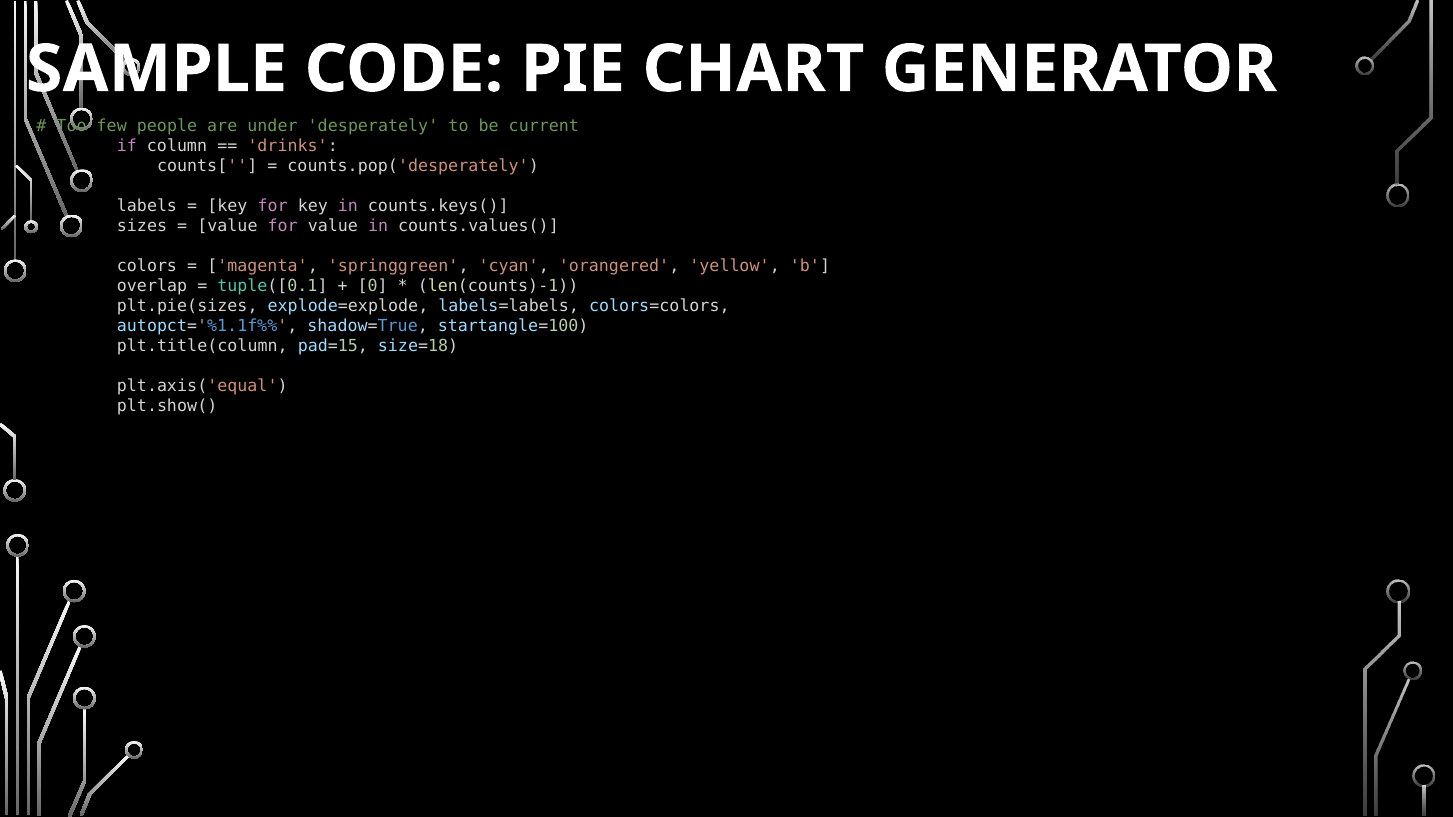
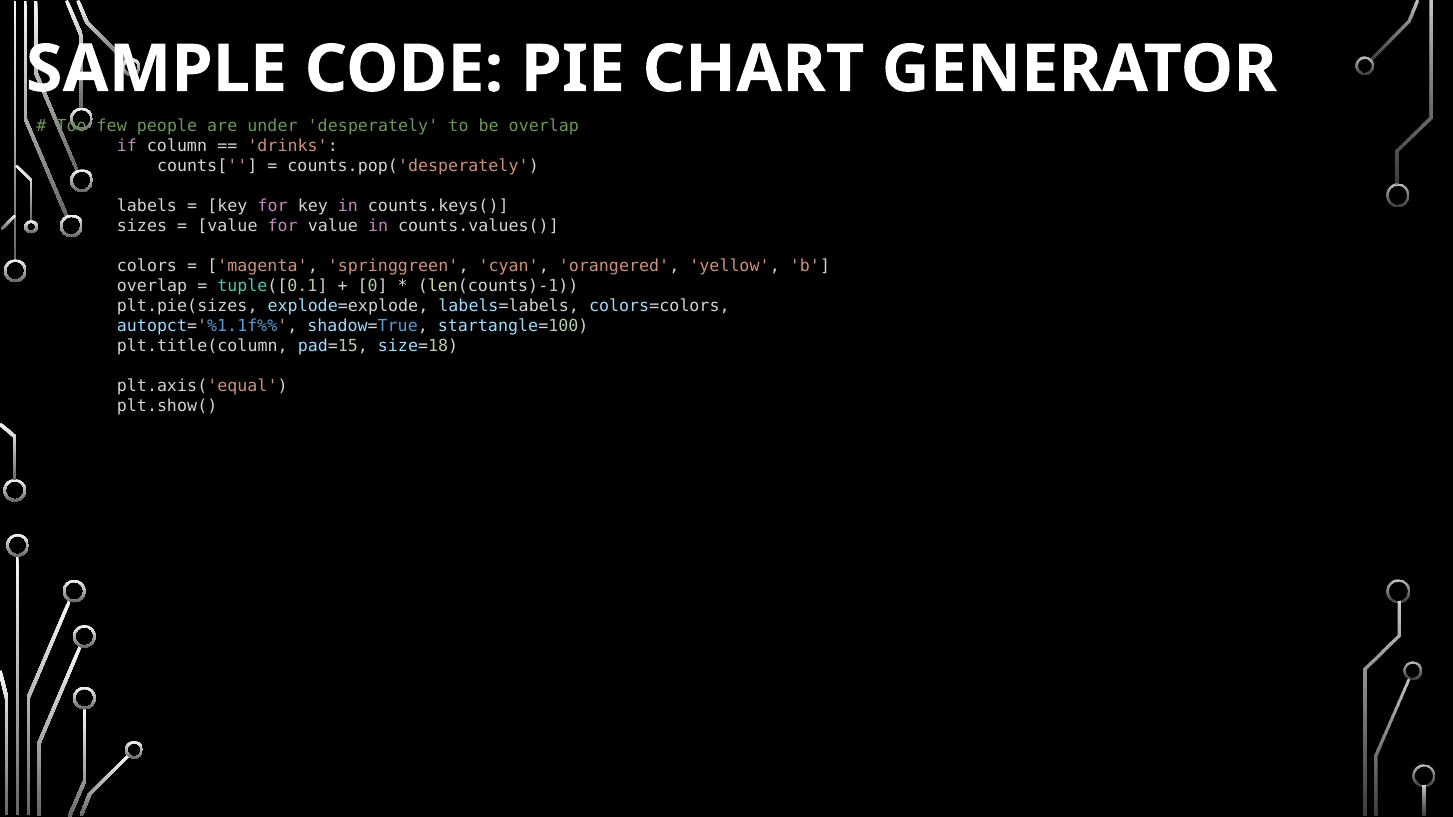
current: current -> overlap (544, 126)
